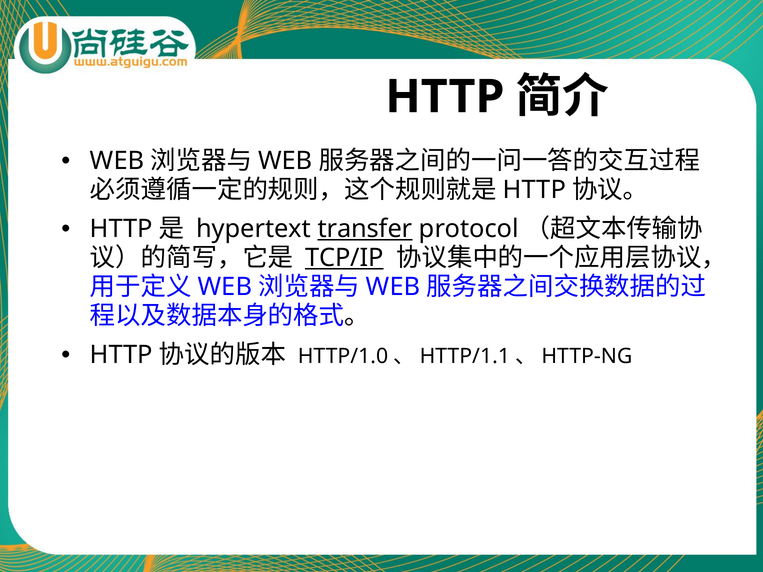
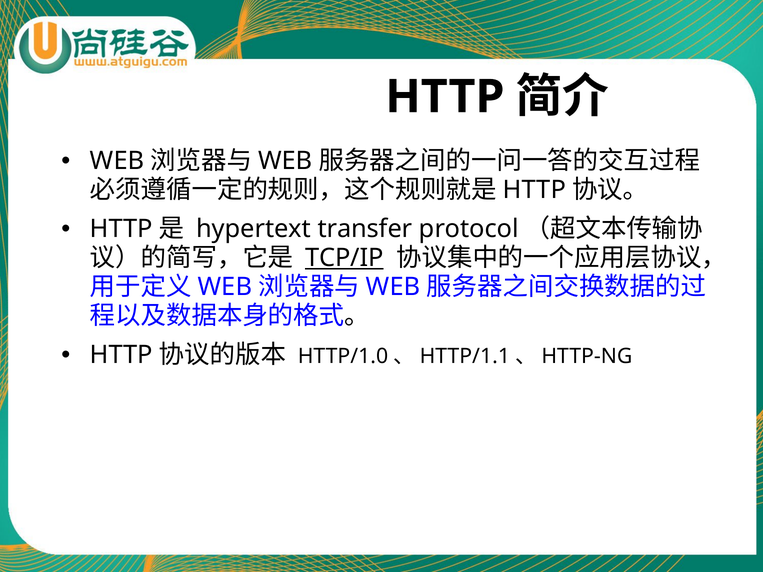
transfer underline: present -> none (365, 229)
